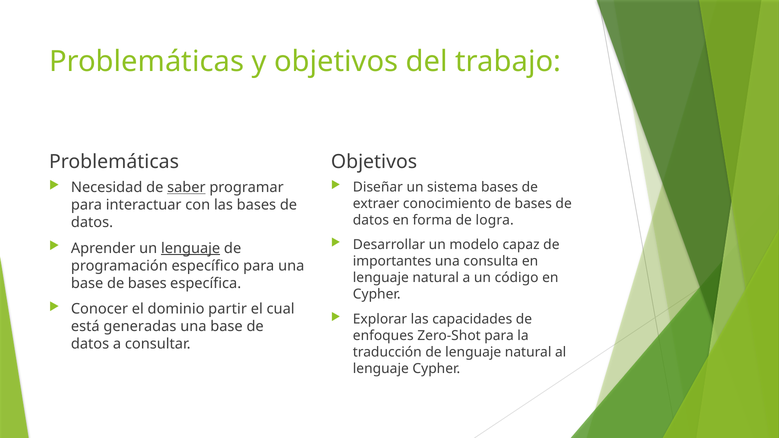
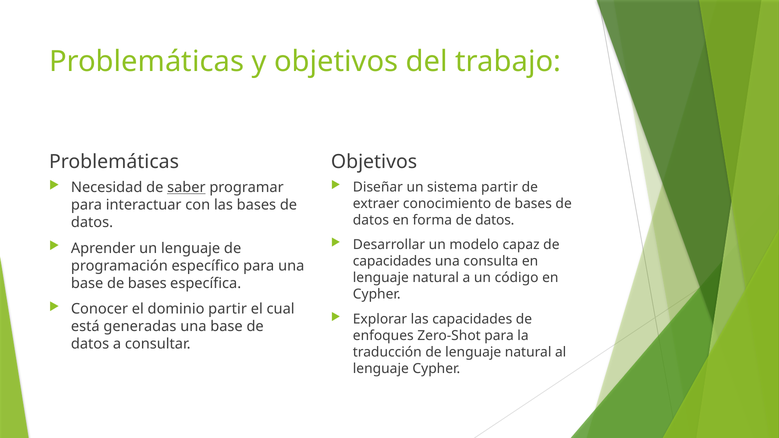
sistema bases: bases -> partir (500, 187)
forma de logra: logra -> datos (495, 220)
lenguaje underline: present -> none (191, 248)
importantes: importantes -> capacidades (392, 261)
